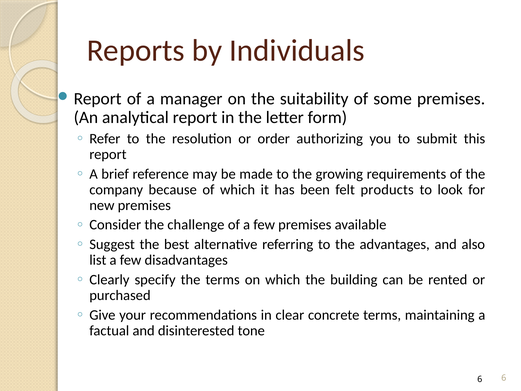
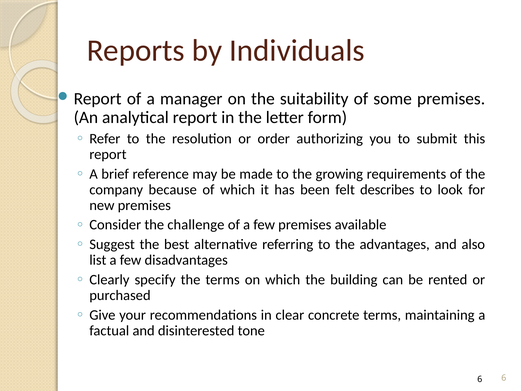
products: products -> describes (387, 189)
